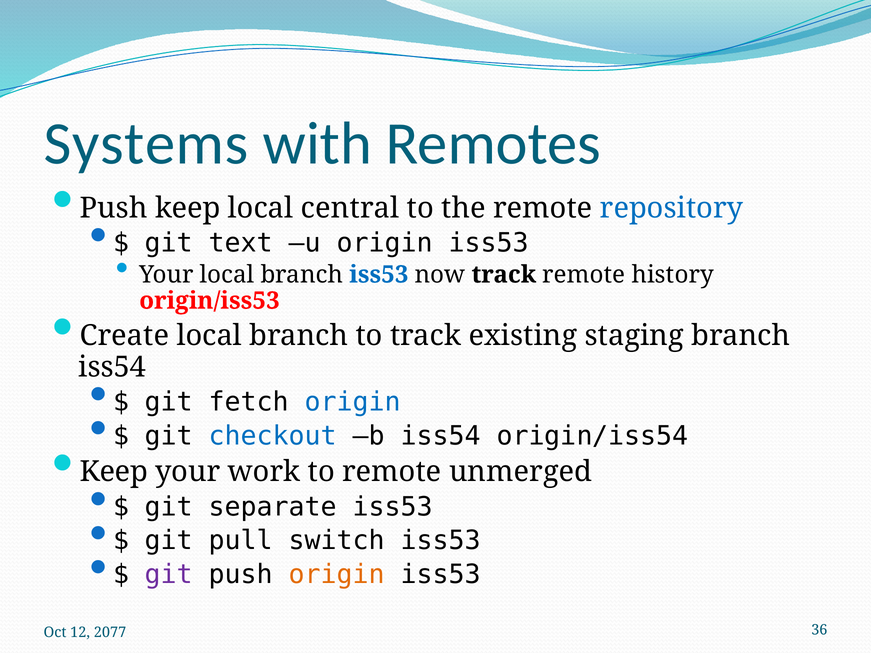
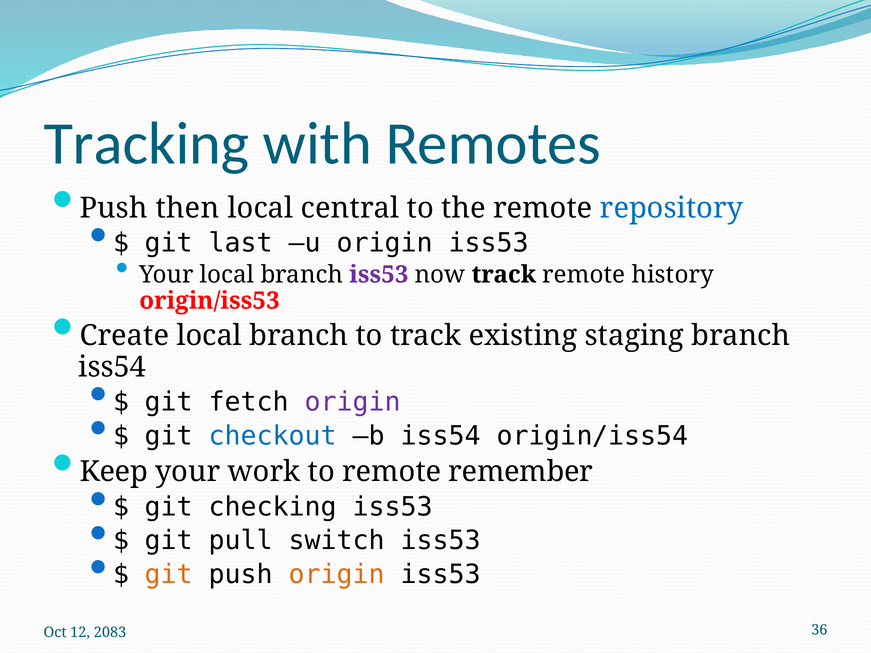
Systems: Systems -> Tracking (146, 144)
Push keep: keep -> then (187, 208)
text: text -> last (241, 243)
iss53 colour: blue -> purple (379, 275)
origin colour: blue -> purple (353, 402)
unmerged: unmerged -> remember (521, 472)
separate: separate -> checking (273, 507)
git colour: purple -> orange (169, 575)
2077: 2077 -> 2083 (110, 633)
